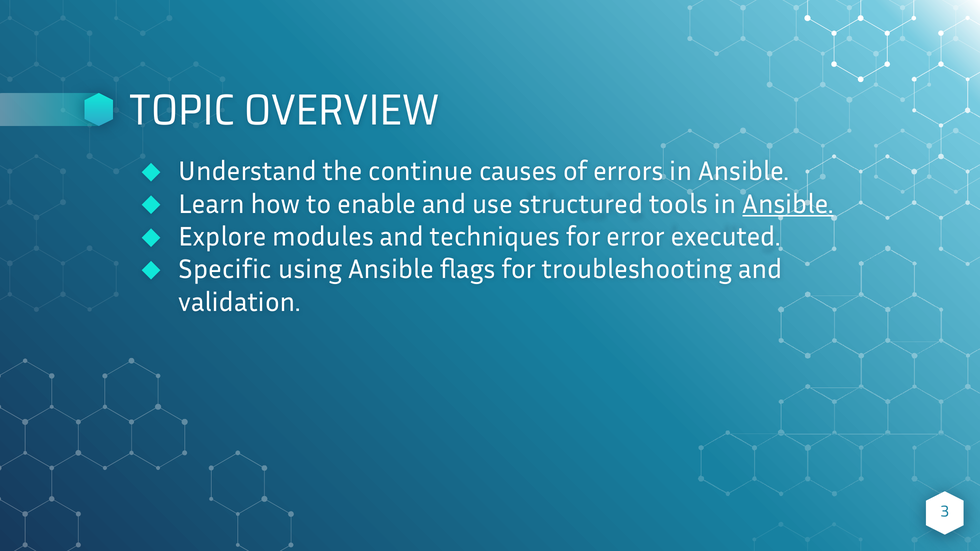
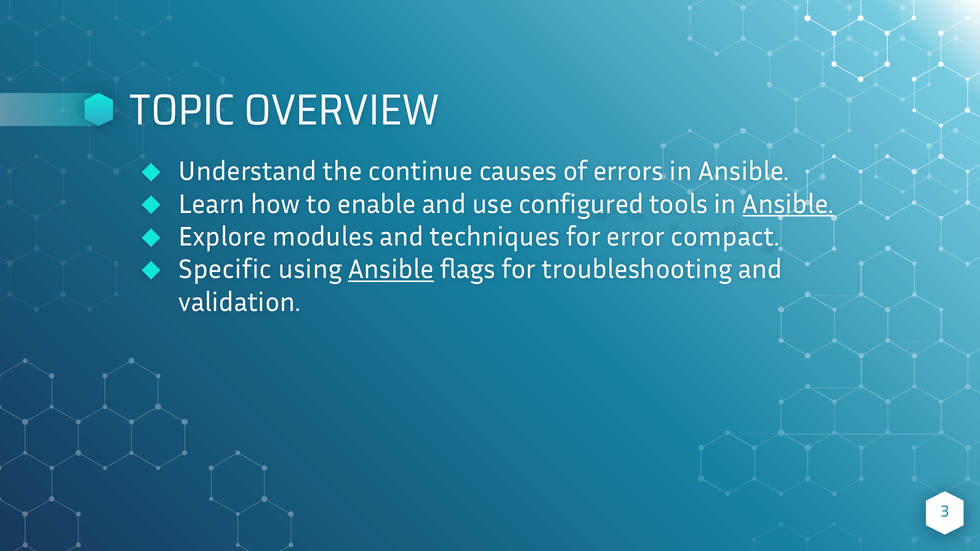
structured: structured -> configured (581, 204)
executed: executed -> compact (725, 237)
Ansible underline: none -> present (391, 270)
